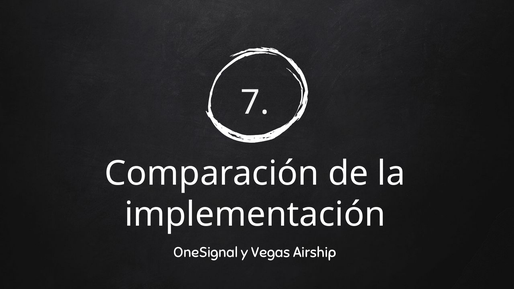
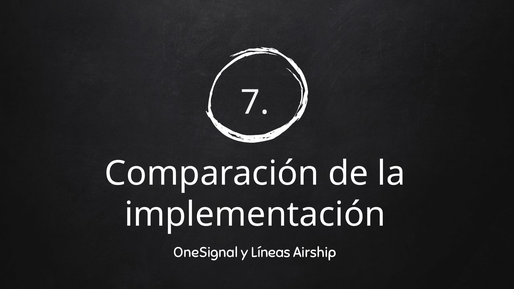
Vegas: Vegas -> Líneas (271, 253)
